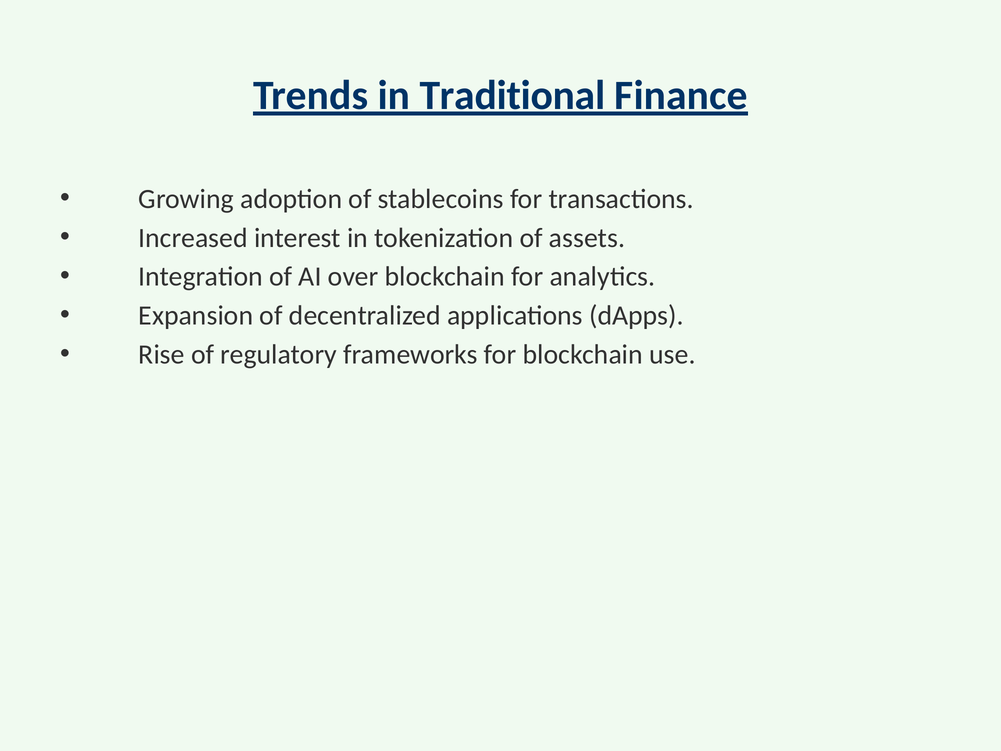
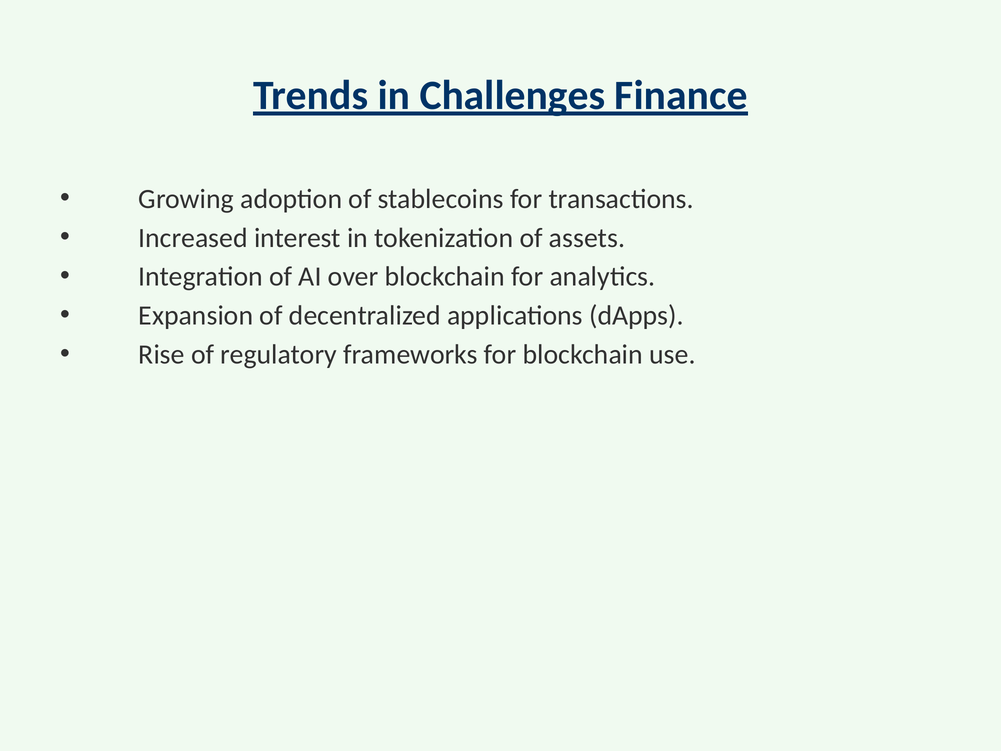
Traditional: Traditional -> Challenges (512, 96)
